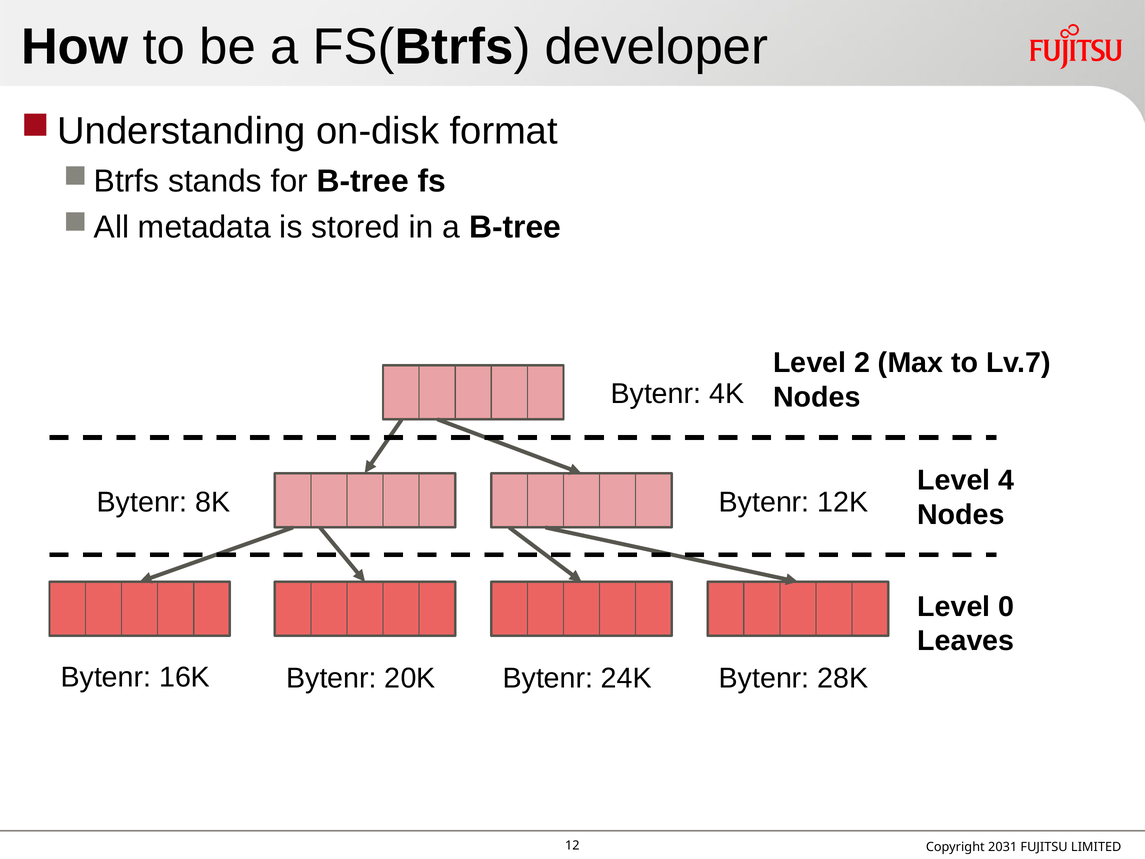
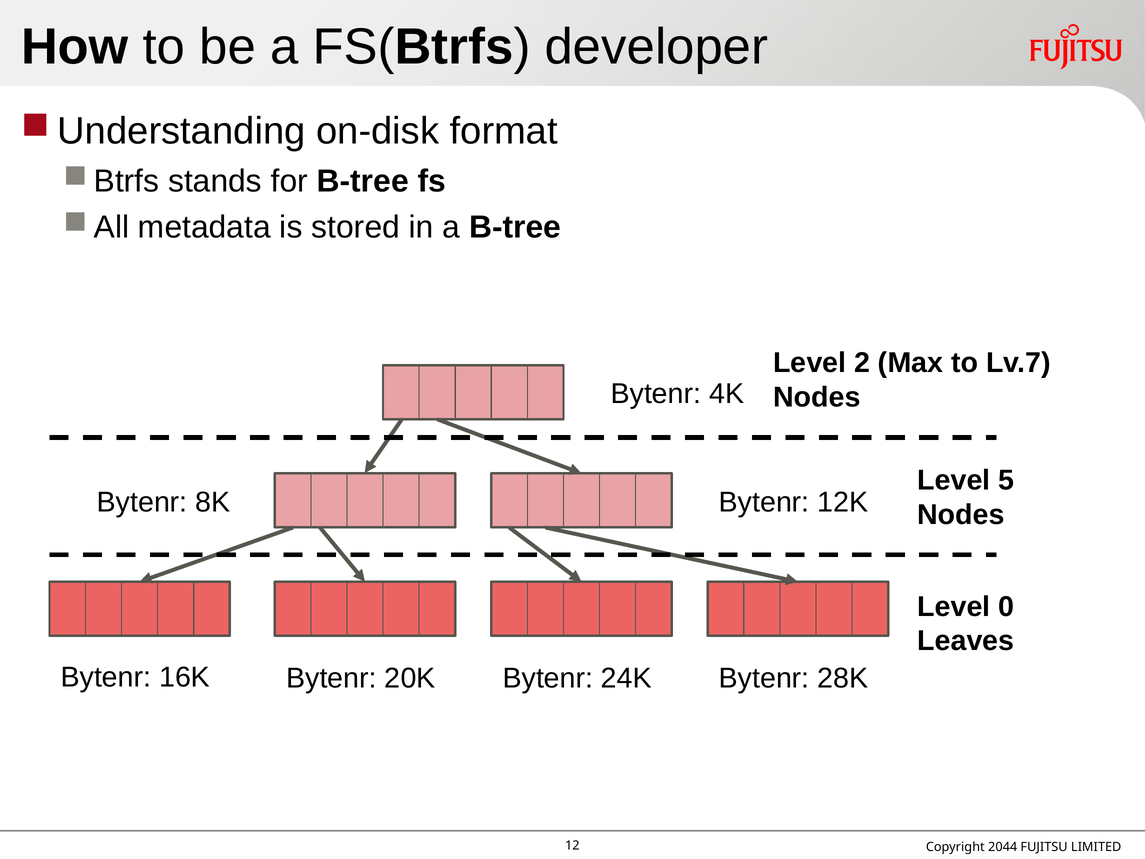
4: 4 -> 5 (1006, 480)
2031: 2031 -> 2044 (1003, 847)
